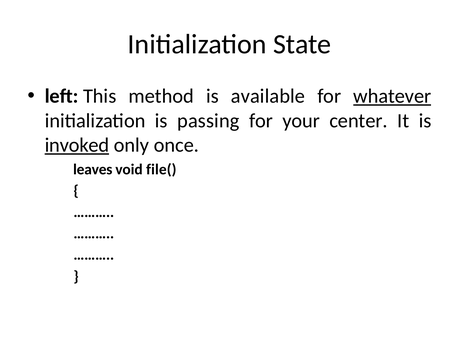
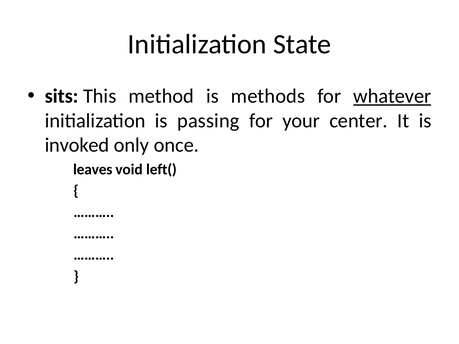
left: left -> sits (62, 96)
available: available -> methods (268, 96)
invoked underline: present -> none (77, 145)
file(: file( -> left( (161, 169)
